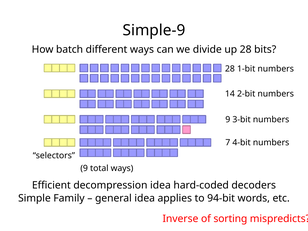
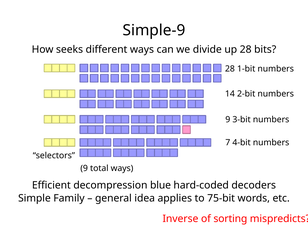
batch: batch -> seeks (70, 49)
decompression idea: idea -> blue (161, 185)
94-bit: 94-bit -> 75-bit (221, 198)
